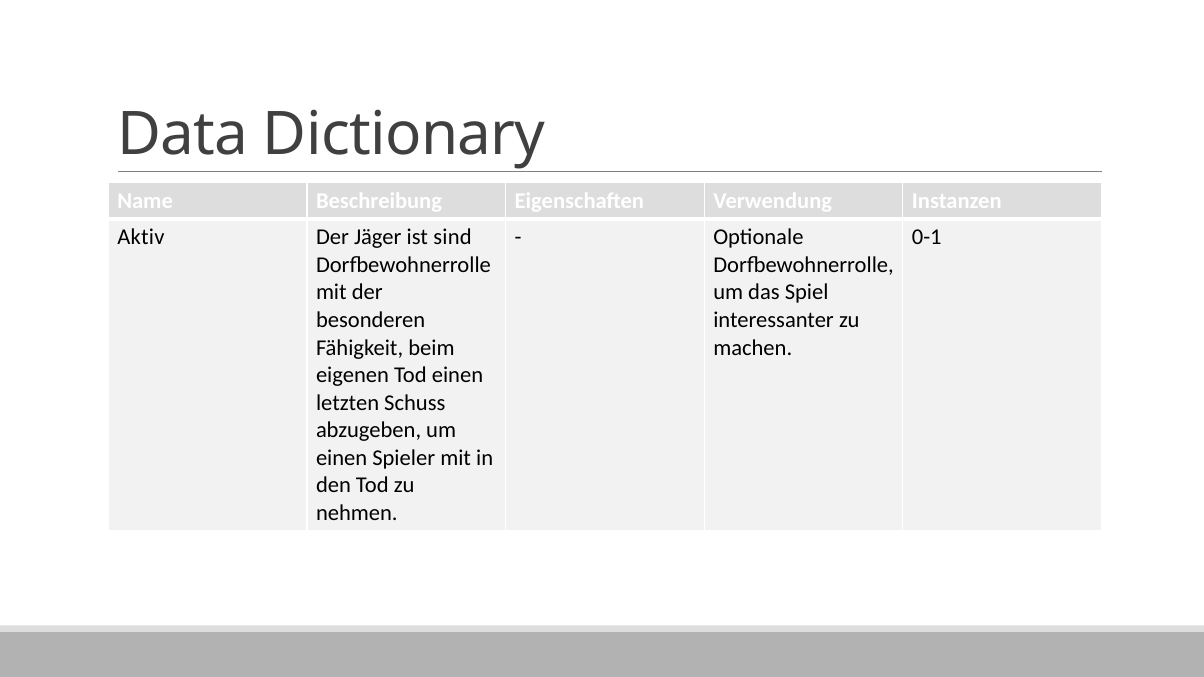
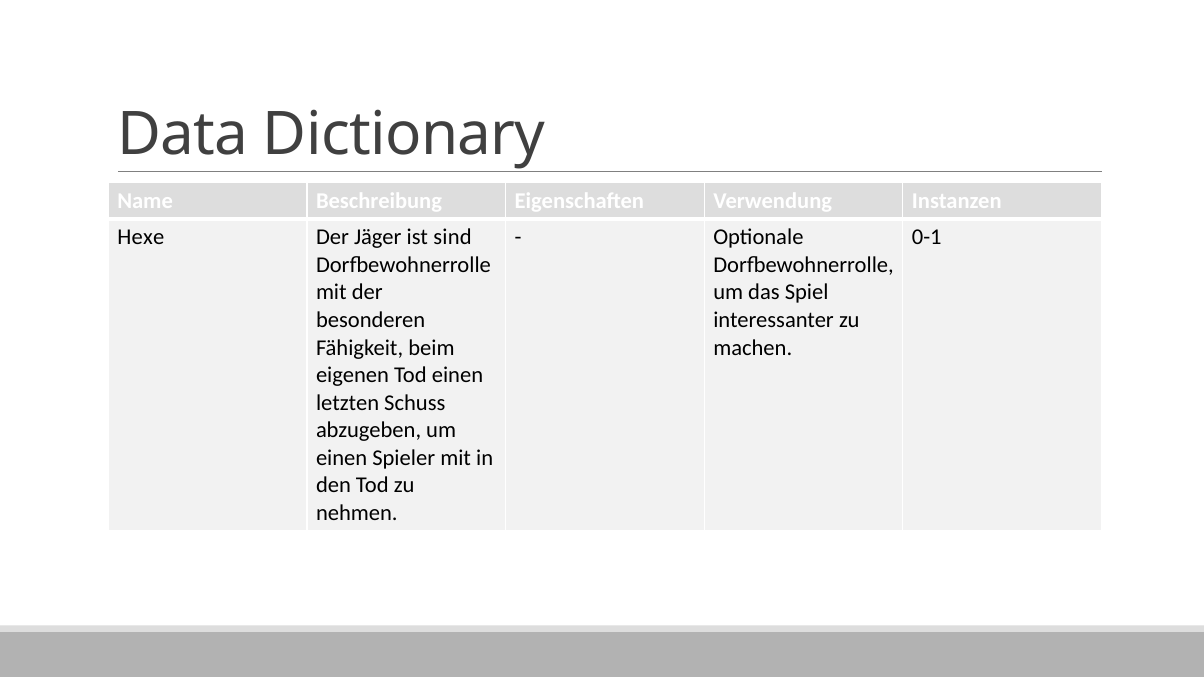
Aktiv: Aktiv -> Hexe (141, 238)
